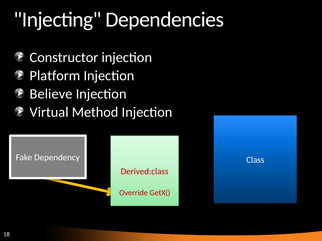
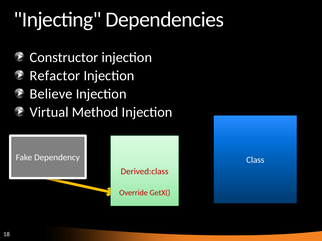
Platform: Platform -> Refactor (55, 76)
